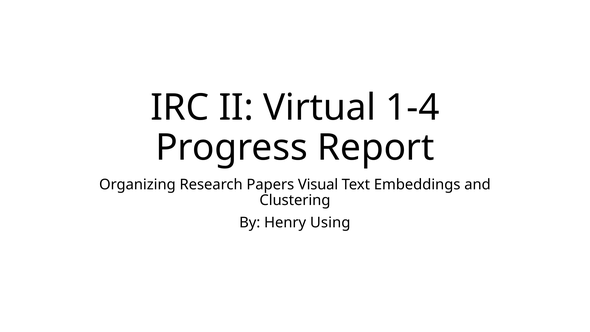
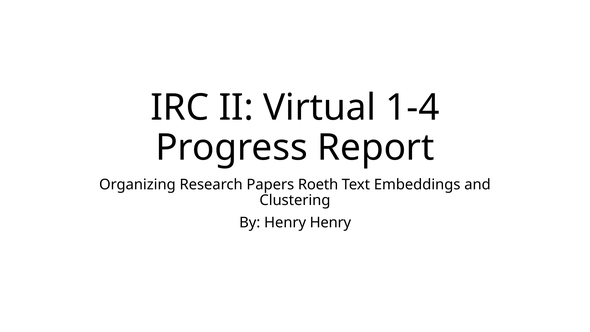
Visual: Visual -> Roeth (318, 184)
Henry Using: Using -> Henry (330, 222)
